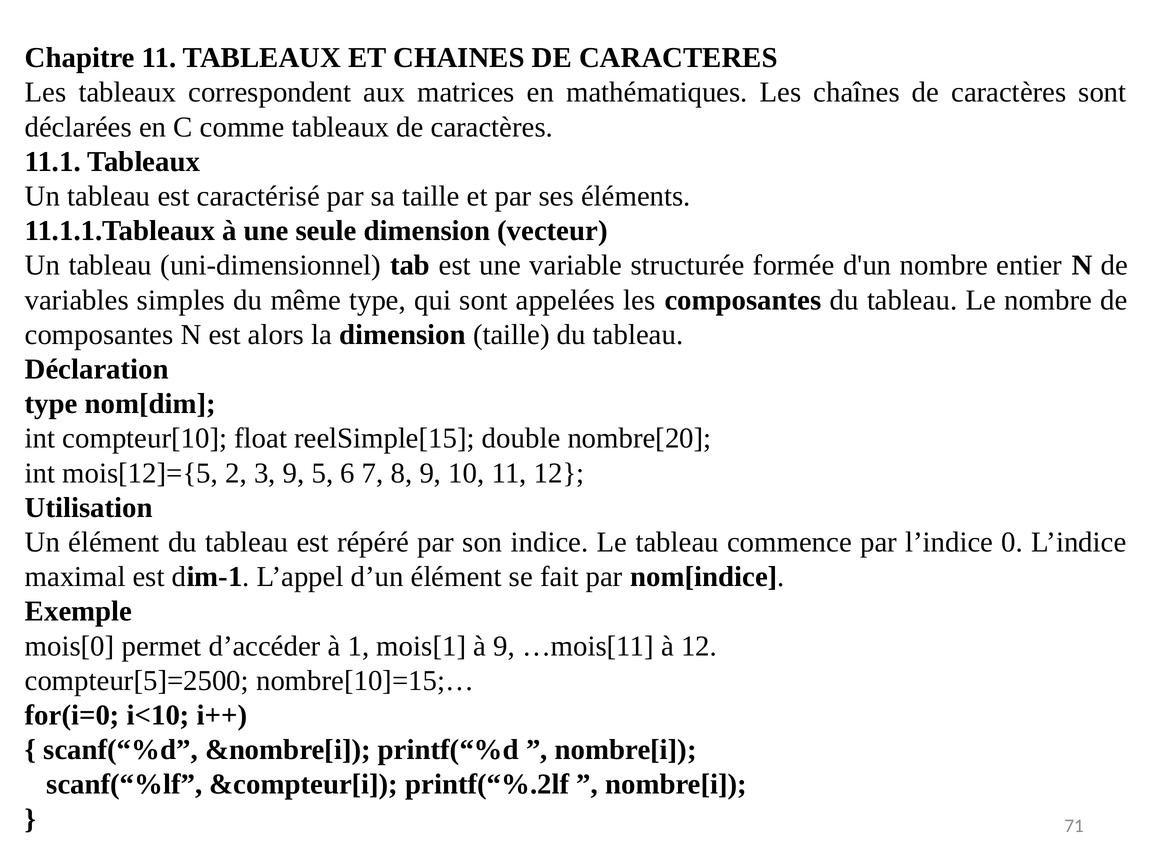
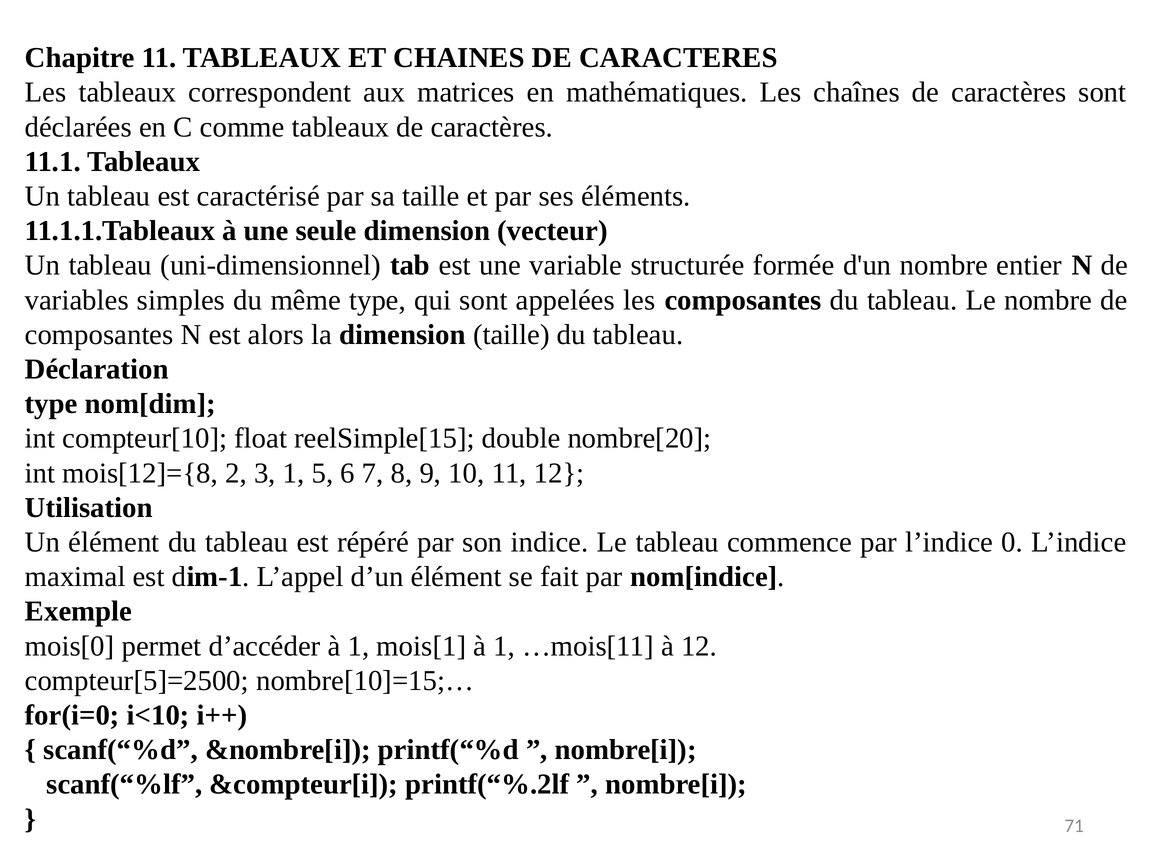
mois[12]={5: mois[12]={5 -> mois[12]={8 (140, 473)
3 9: 9 -> 1 (294, 473)
mois[1 à 9: 9 -> 1 (504, 646)
